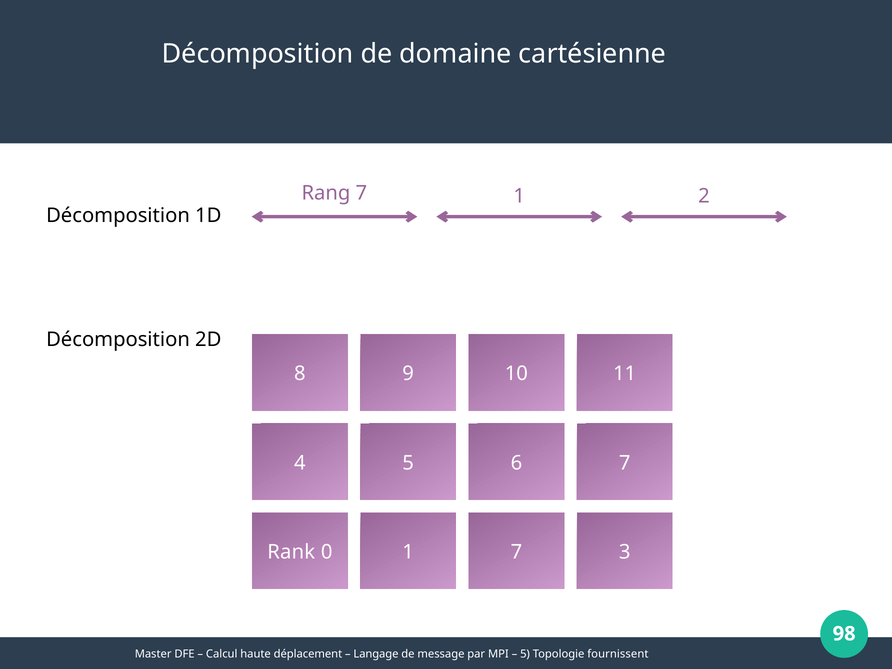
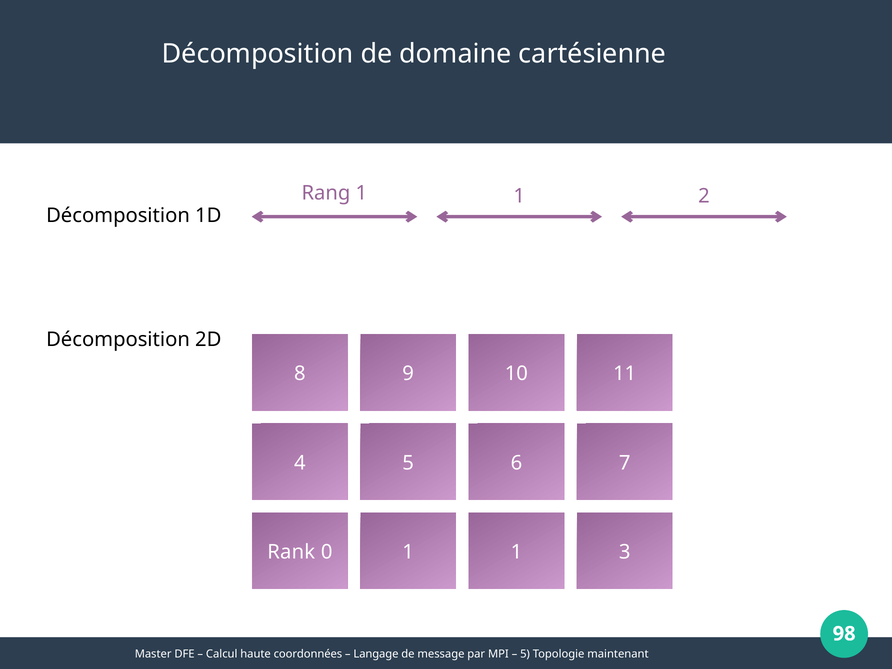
Rang 7: 7 -> 1 (361, 193)
7: 7 -> 1 (516, 552)
déplacement: déplacement -> coordonnées (308, 654)
fournissent: fournissent -> maintenant (618, 654)
